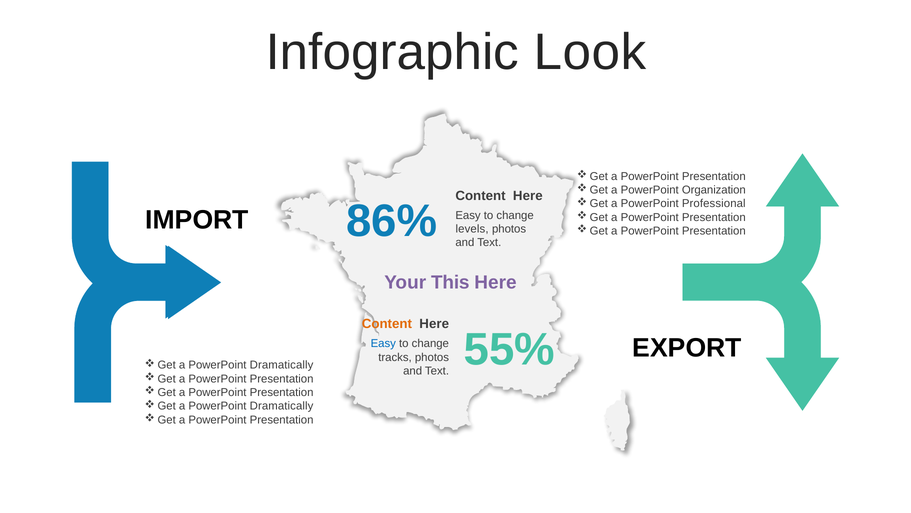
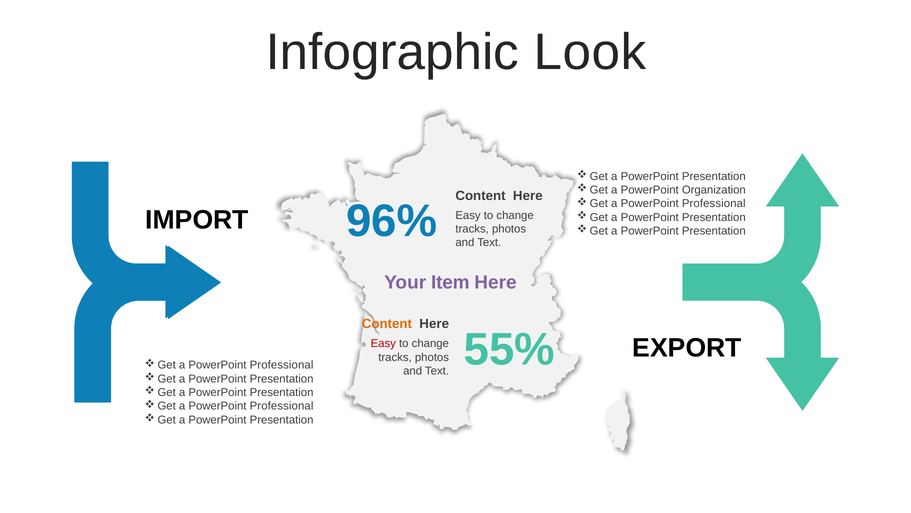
86%: 86% -> 96% (392, 221)
levels: levels -> tracks (472, 229)
This: This -> Item (450, 282)
Easy colour: blue -> red (383, 343)
Dramatically: Dramatically -> Professional (282, 365)
Dramatically: Dramatically -> Professional (282, 406)
